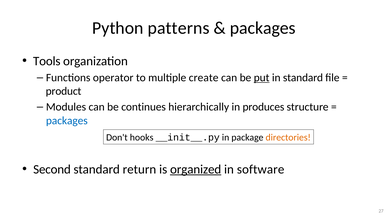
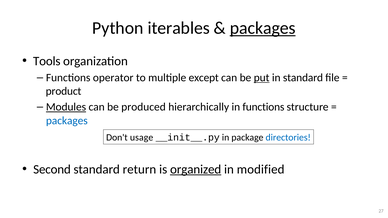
patterns: patterns -> iterables (179, 28)
packages underline: none -> present (263, 28)
create: create -> except (204, 78)
Modules underline: none -> present (66, 107)
continues: continues -> produced (144, 107)
in produces: produces -> functions (263, 107)
hooks: hooks -> usage (142, 138)
directories colour: orange -> blue (288, 138)
software: software -> modified (261, 170)
